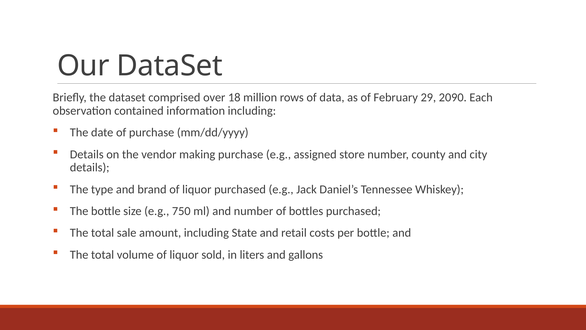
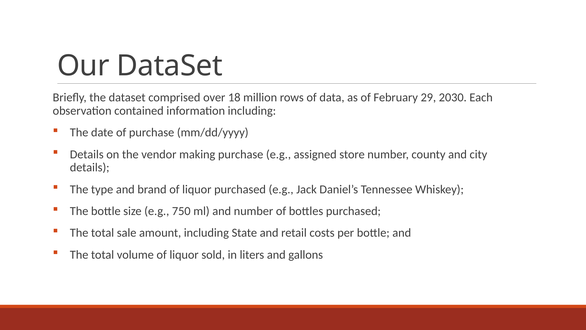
2090: 2090 -> 2030 (453, 97)
